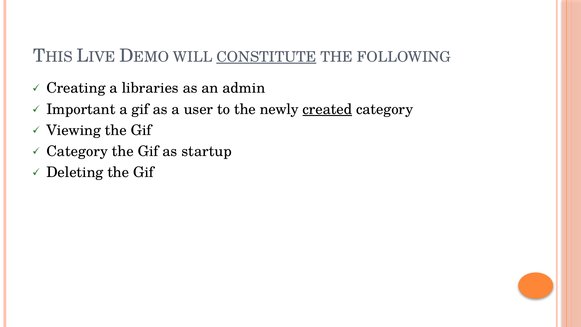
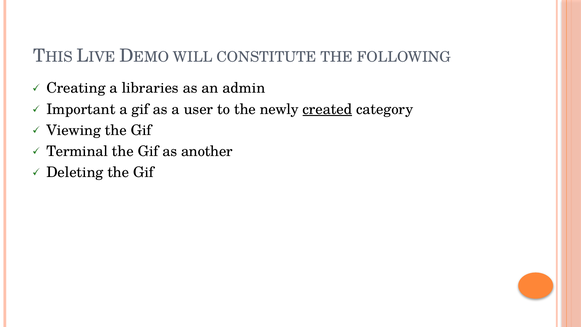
CONSTITUTE underline: present -> none (266, 57)
Category: Category -> Terminal (77, 151)
startup: startup -> another (207, 151)
